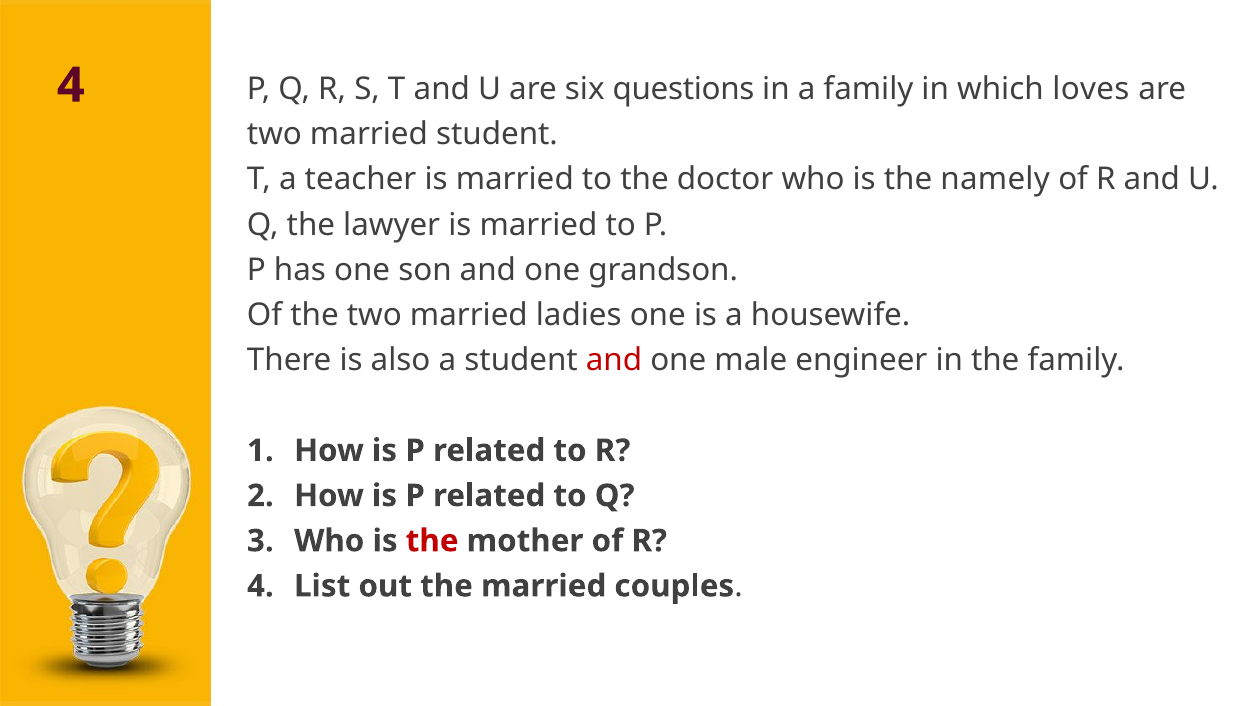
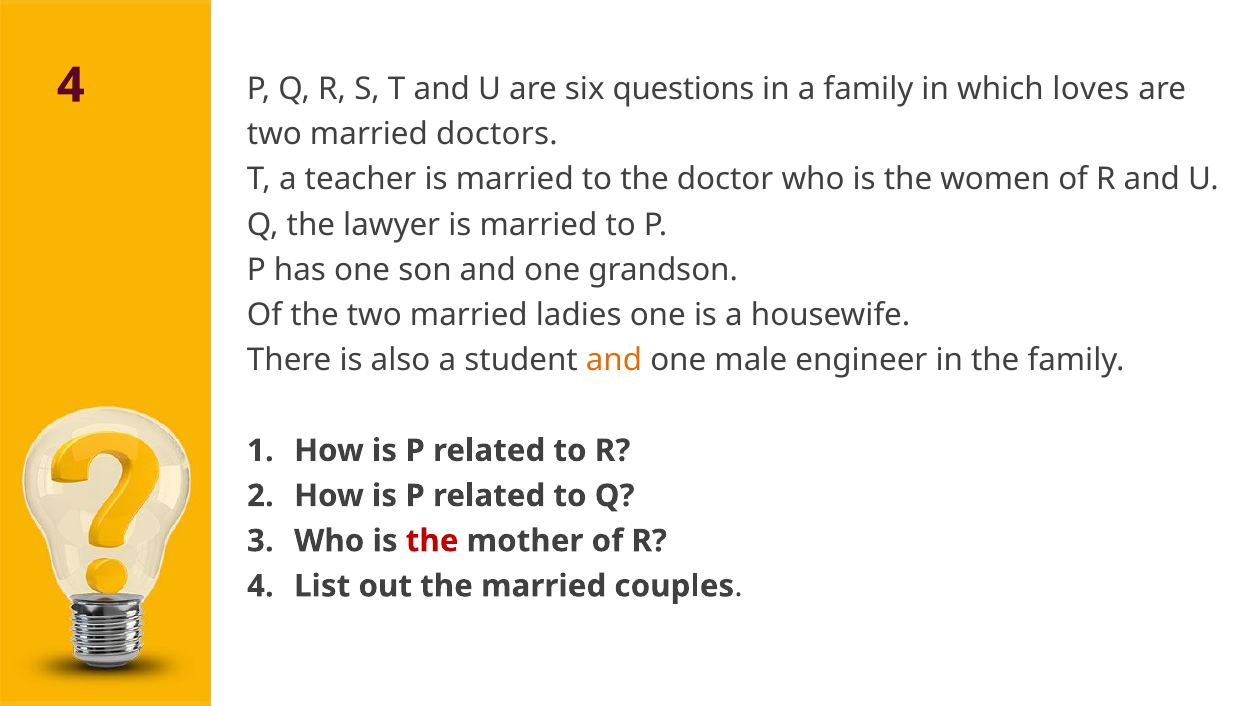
married student: student -> doctors (497, 134)
namely: namely -> women (995, 180)
and colour: red -> orange (614, 360)
